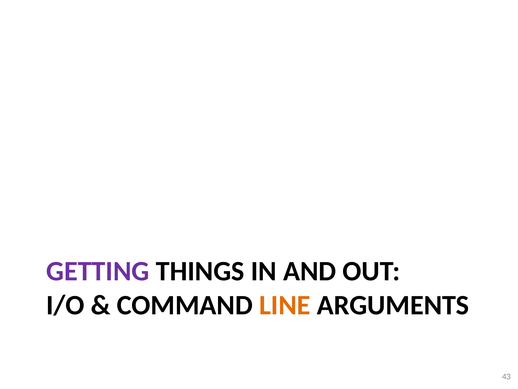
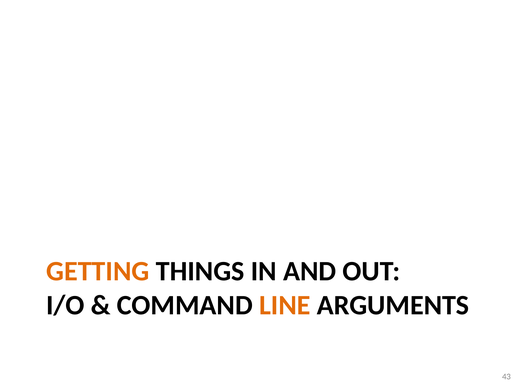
GETTING colour: purple -> orange (98, 271)
